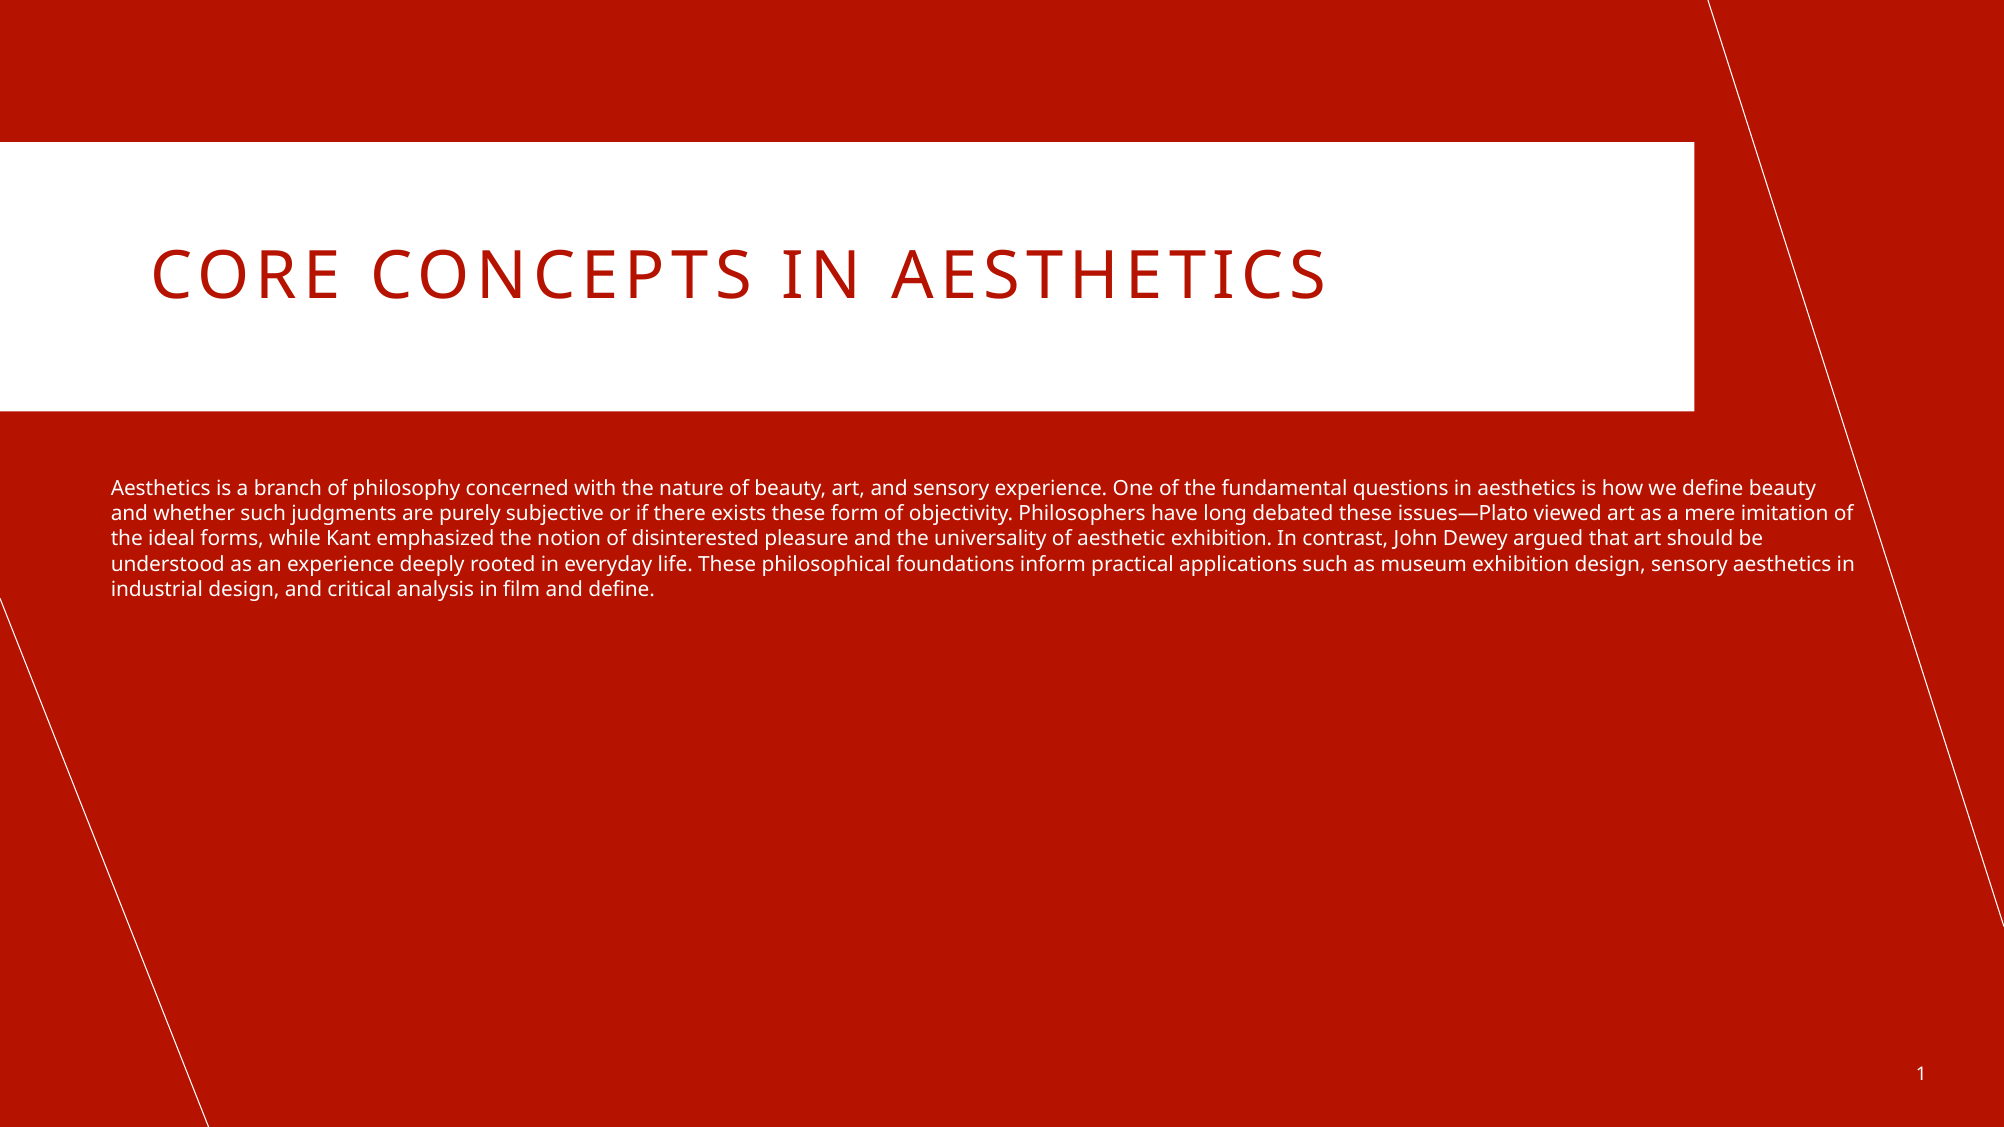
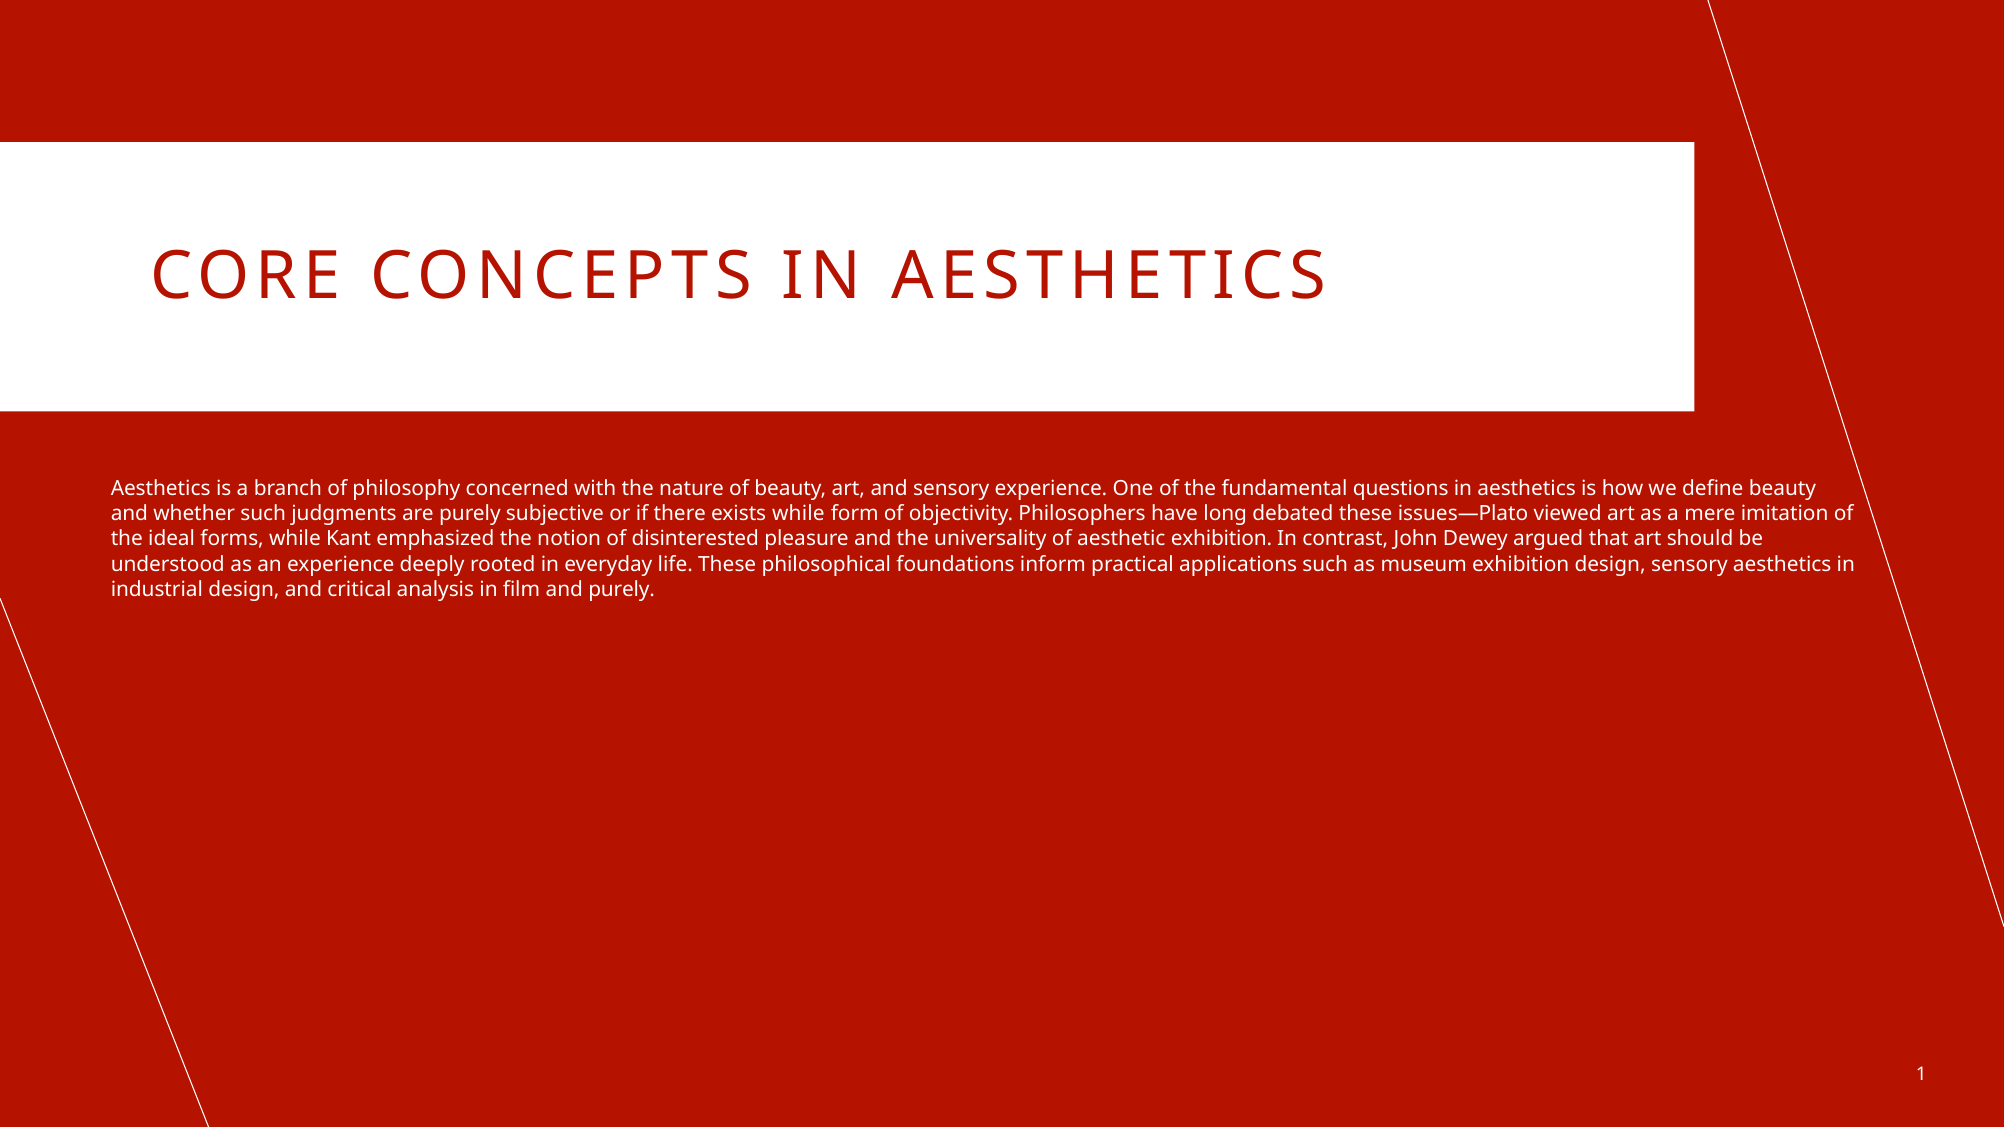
exists these: these -> while (798, 514)
and define: define -> purely (622, 589)
